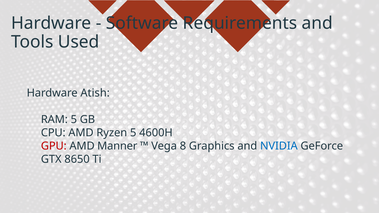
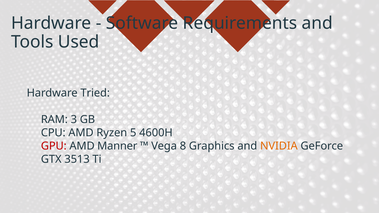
Atish: Atish -> Tried (95, 93)
RAM 5: 5 -> 3 (74, 120)
NVIDIA colour: blue -> orange (279, 146)
8650: 8650 -> 3513 (77, 159)
